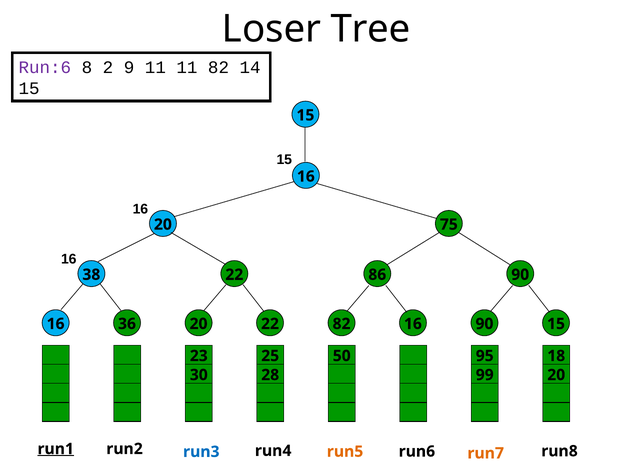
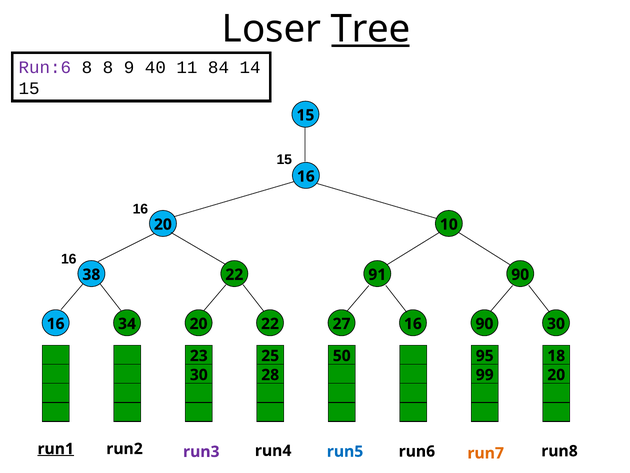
Tree underline: none -> present (371, 29)
8 2: 2 -> 8 (108, 67)
9 11: 11 -> 40 (155, 67)
11 82: 82 -> 84 (219, 67)
75: 75 -> 10 (449, 224)
86: 86 -> 91 (377, 274)
36: 36 -> 34 (127, 323)
22 82: 82 -> 27 (342, 323)
90 15: 15 -> 30 (556, 323)
run3 colour: blue -> purple (201, 451)
run5 colour: orange -> blue (345, 451)
